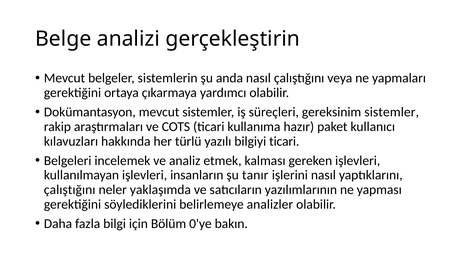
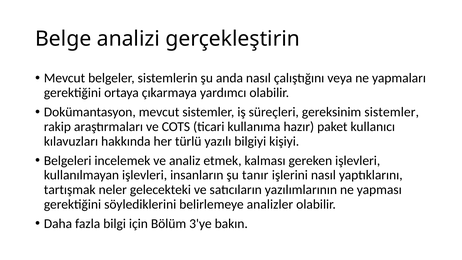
bilgiyi ticari: ticari -> kişiyi (284, 141)
çalıştığını: çalıştığını -> tartışmak (70, 190)
yaklaşımda: yaklaşımda -> gelecekteki (160, 190)
0'ye: 0'ye -> 3'ye (200, 224)
